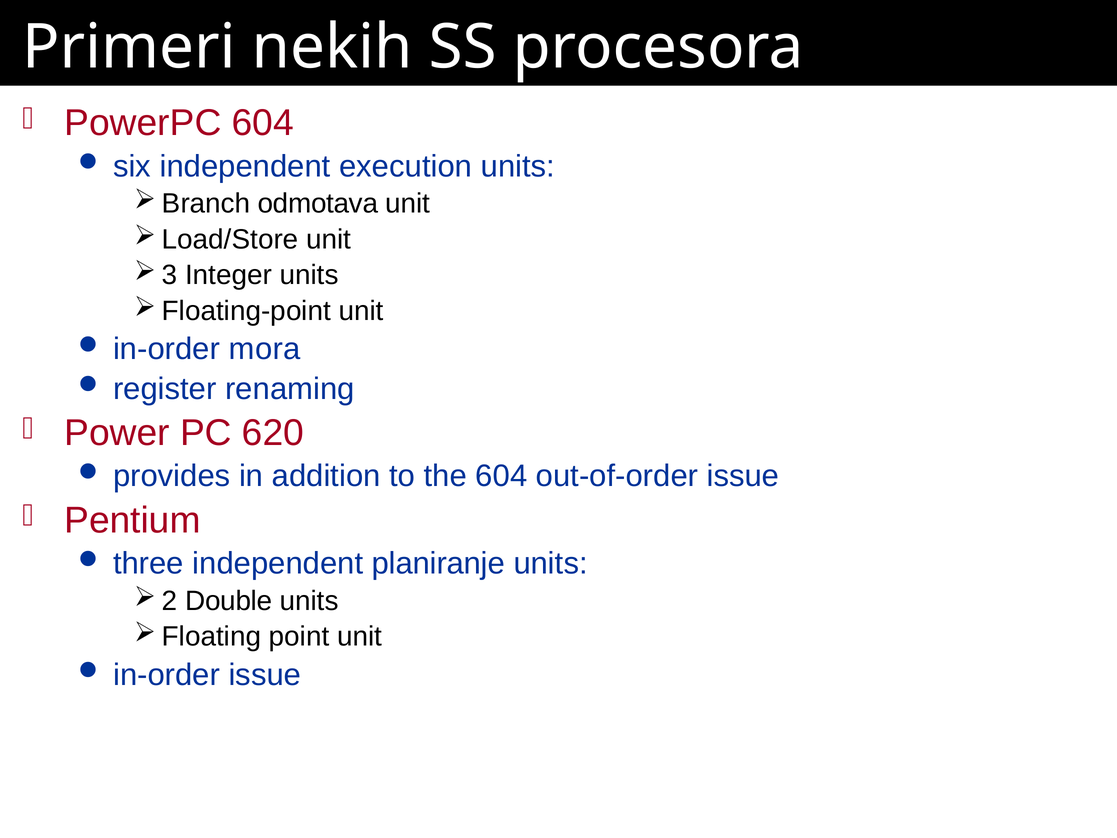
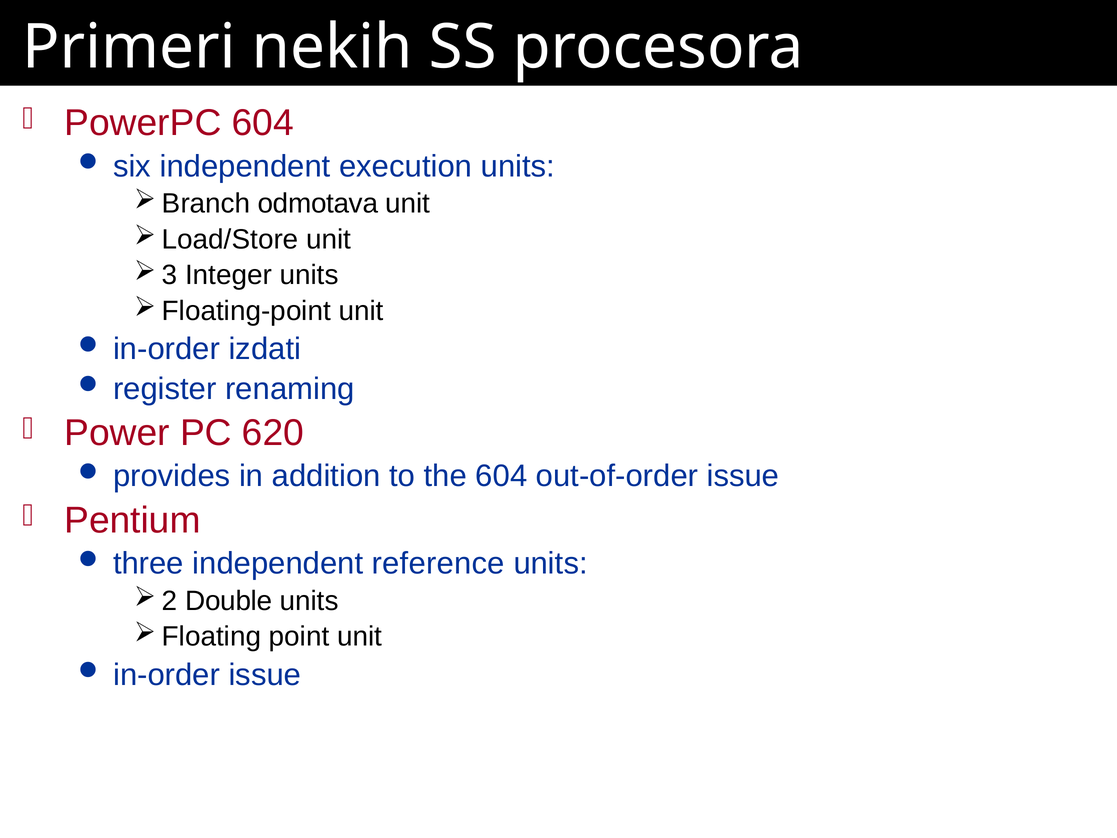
mora: mora -> izdati (265, 349)
planiranje: planiranje -> reference (438, 563)
